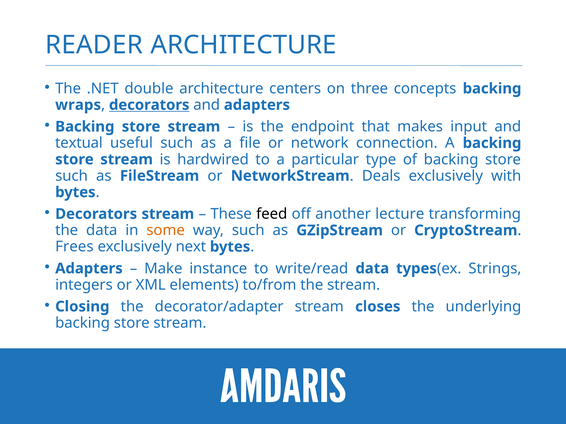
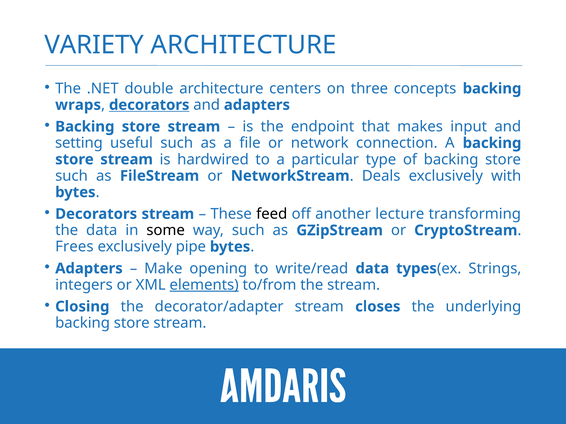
READER: READER -> VARIETY (94, 45)
textual: textual -> setting (79, 143)
some colour: orange -> black (166, 231)
next: next -> pipe (191, 247)
instance: instance -> opening (218, 269)
elements underline: none -> present (204, 285)
